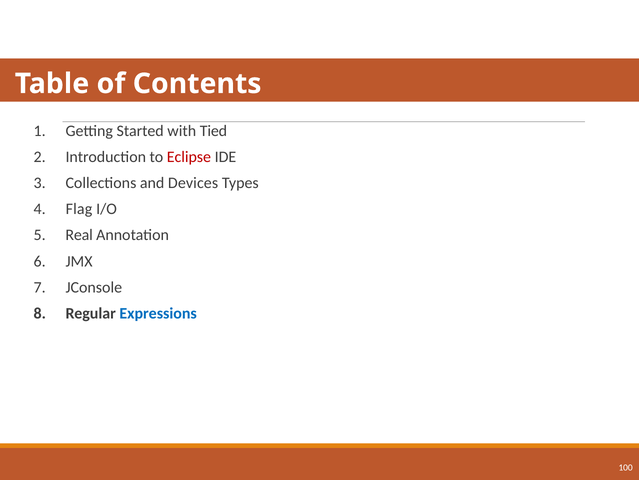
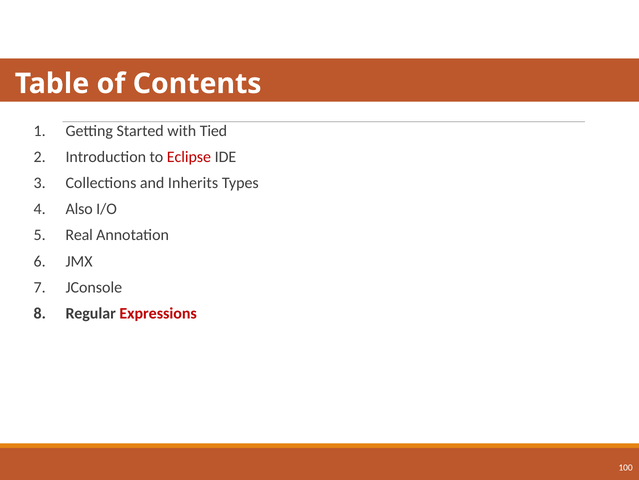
Devices: Devices -> Inherits (193, 183)
Flag: Flag -> Also (79, 209)
Expressions colour: blue -> red (158, 313)
